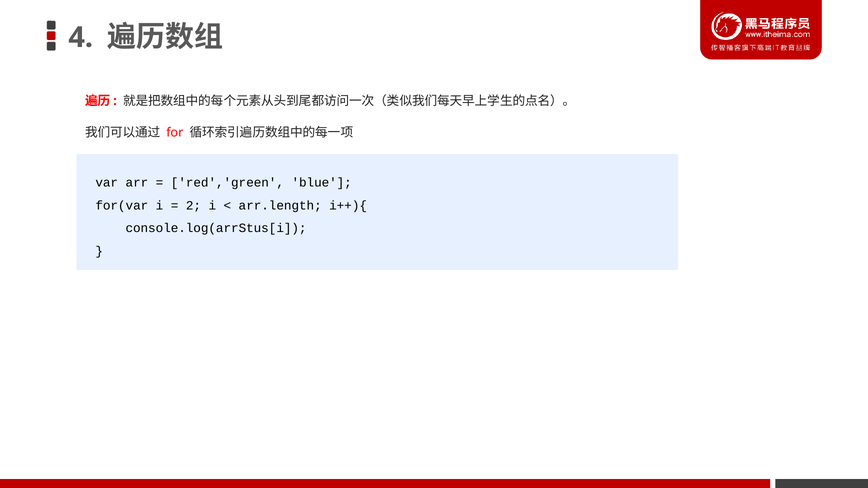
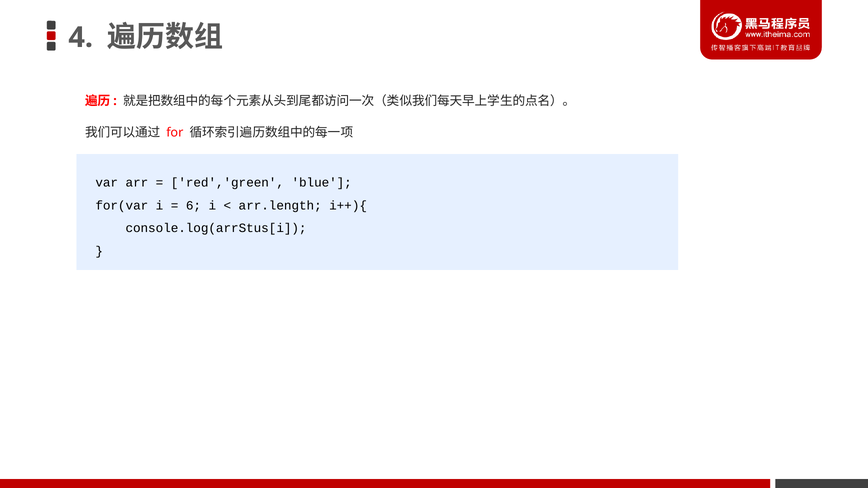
2: 2 -> 6 (193, 205)
